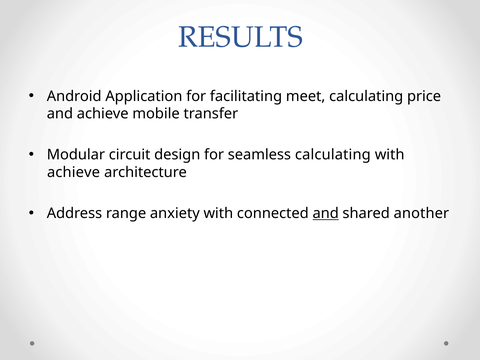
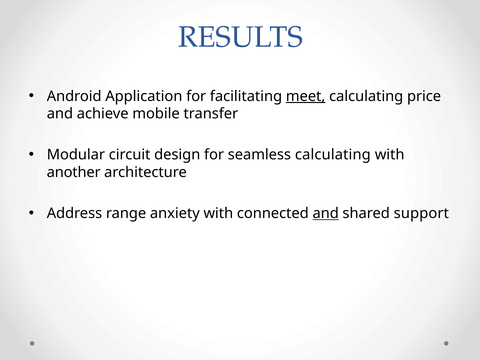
meet underline: none -> present (306, 96)
achieve: achieve -> another (74, 172)
another: another -> support (421, 213)
